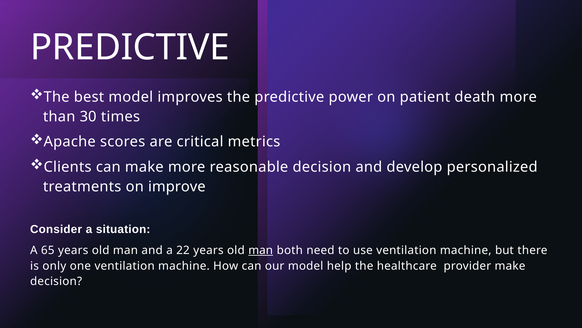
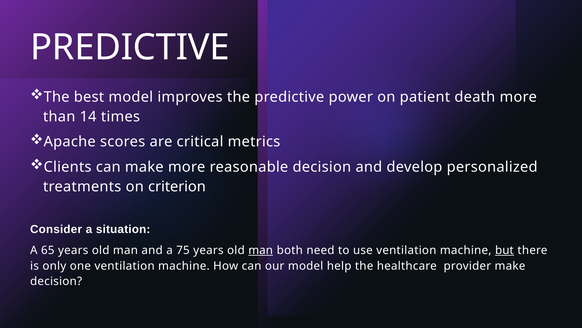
30: 30 -> 14 (88, 116)
improve: improve -> criterion (177, 186)
22: 22 -> 75 (183, 250)
but underline: none -> present (504, 250)
